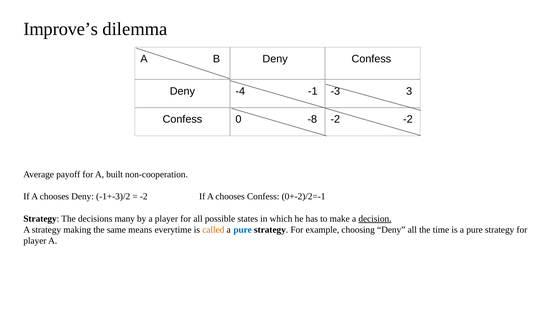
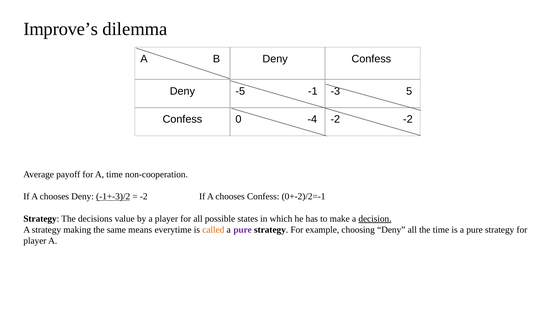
-4: -4 -> -5 (240, 91)
3: 3 -> 5 (409, 91)
-8: -8 -> -4 (312, 119)
A built: built -> time (115, 174)
-1+-3)/2 underline: none -> present (113, 197)
many: many -> value (125, 219)
pure colour: blue -> purple (243, 230)
